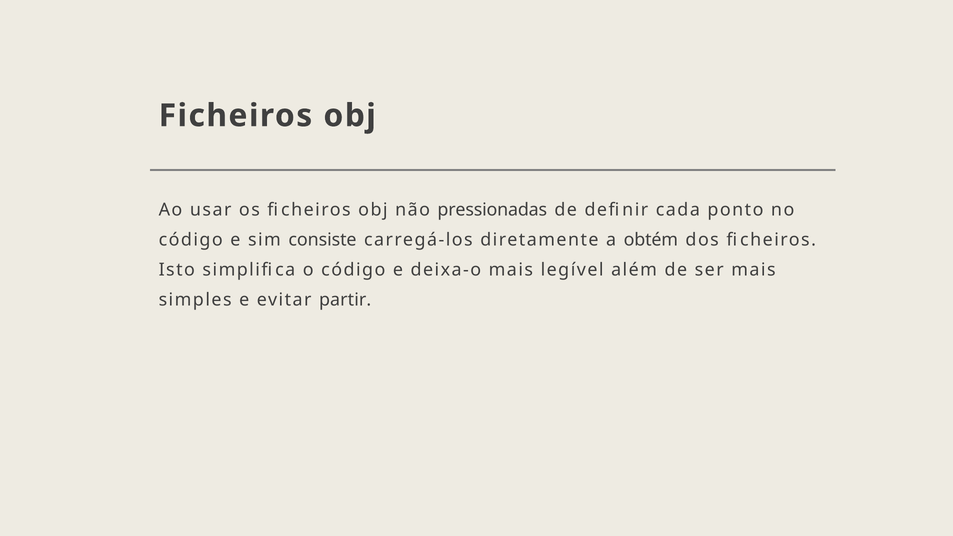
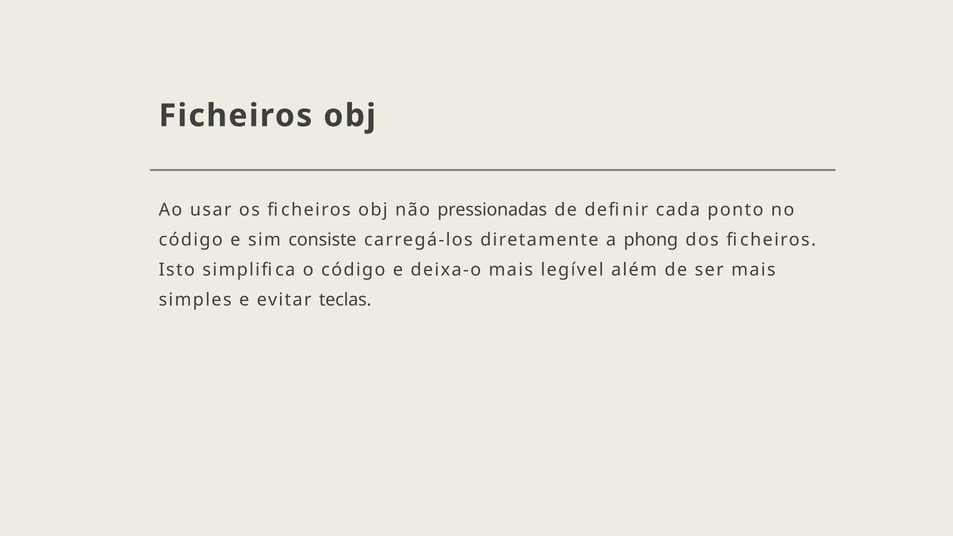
obtém: obtém -> phong (651, 240)
partir: partir -> teclas (345, 300)
